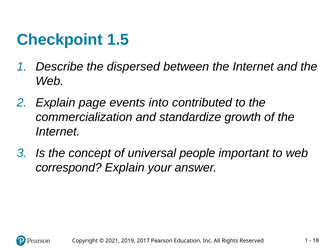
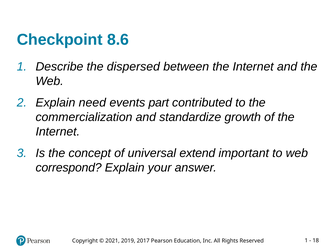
1.5: 1.5 -> 8.6 (118, 40)
page: page -> need (92, 103)
into: into -> part (159, 103)
people: people -> extend (197, 153)
